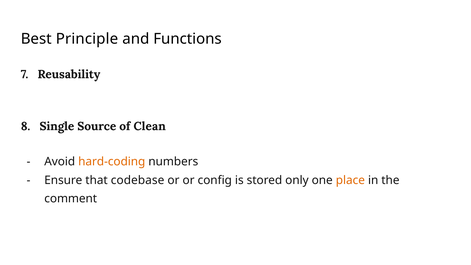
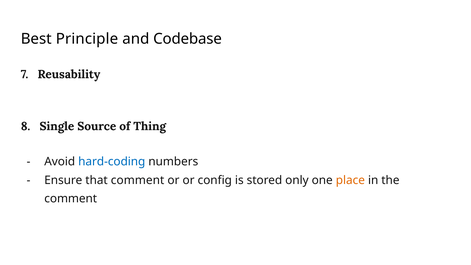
Functions: Functions -> Codebase (188, 39)
Clean: Clean -> Thing (150, 126)
hard-coding colour: orange -> blue (112, 162)
that codebase: codebase -> comment (138, 180)
